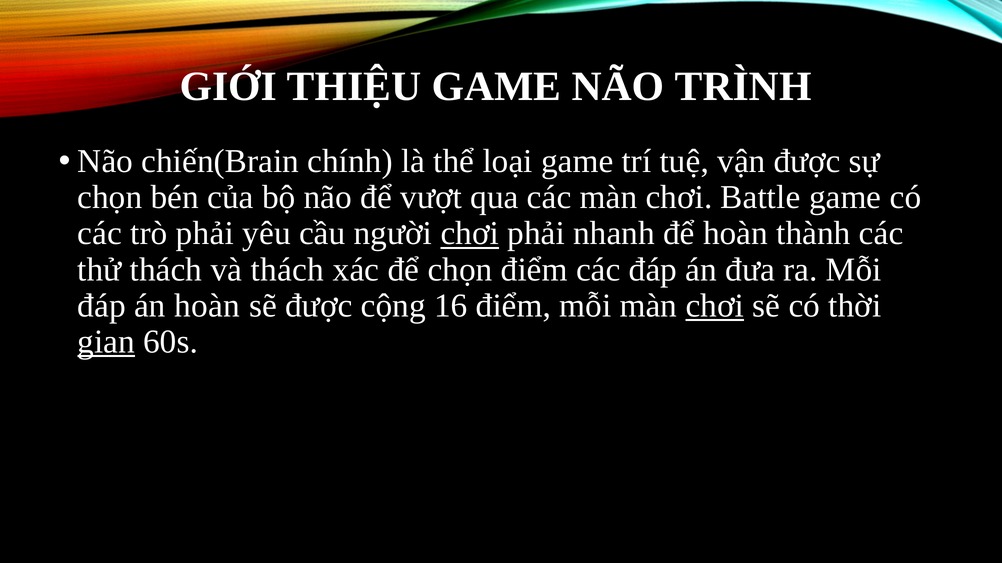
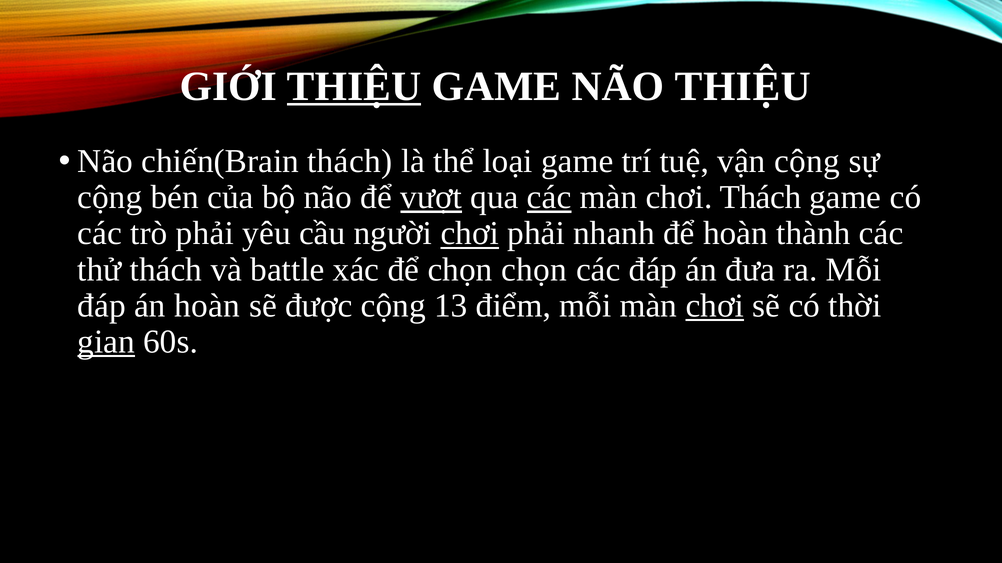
THIỆU underline: none -> present (354, 87)
NÃO TRÌNH: TRÌNH -> THIỆU (743, 87)
chiến(Brain chính: chính -> thách (350, 162)
vận được: được -> cộng (807, 162)
chọn: chọn -> cộng (110, 198)
vượt underline: none -> present (431, 198)
các underline: none -> present (549, 198)
chơi Battle: Battle -> Thách (761, 198)
và thách: thách -> battle (288, 270)
chọn điểm: điểm -> chọn (534, 270)
16: 16 -> 13 (451, 306)
